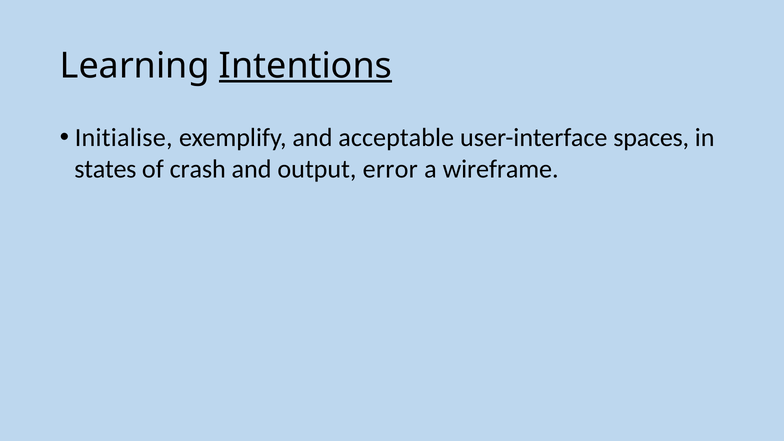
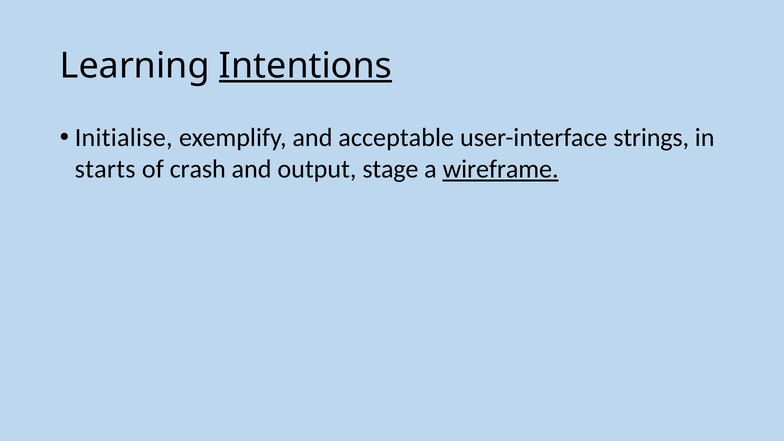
spaces: spaces -> strings (651, 138)
states: states -> starts (105, 169)
error: error -> stage (390, 169)
wireframe underline: none -> present (501, 169)
